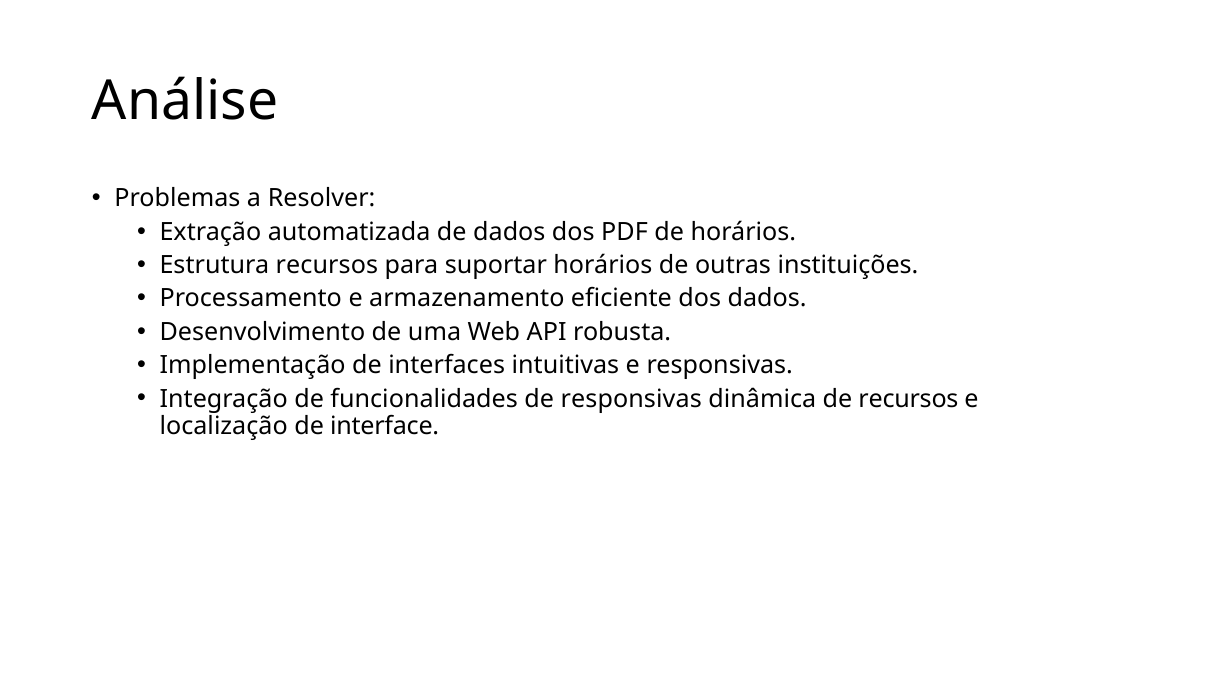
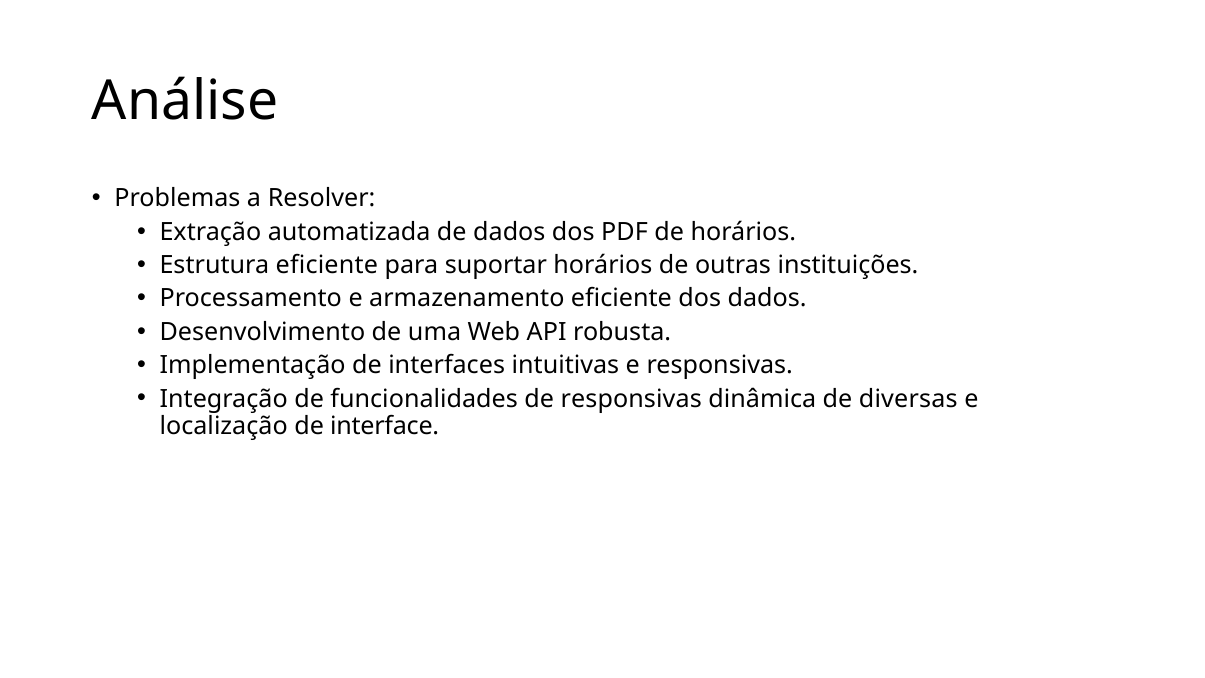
Estrutura recursos: recursos -> eficiente (327, 265)
de recursos: recursos -> diversas (908, 399)
